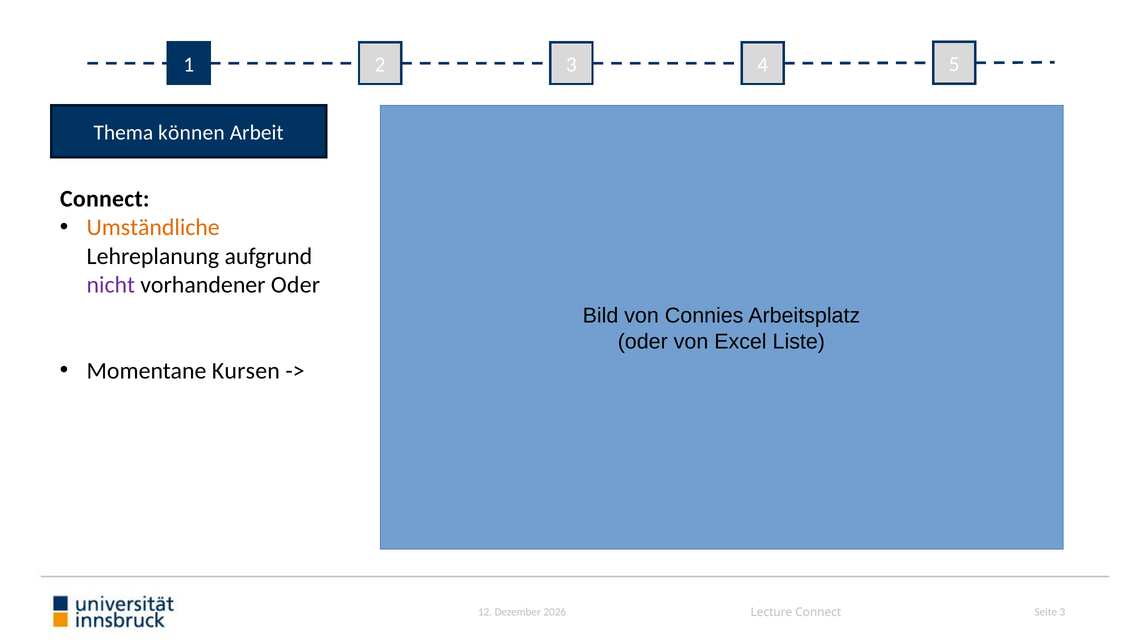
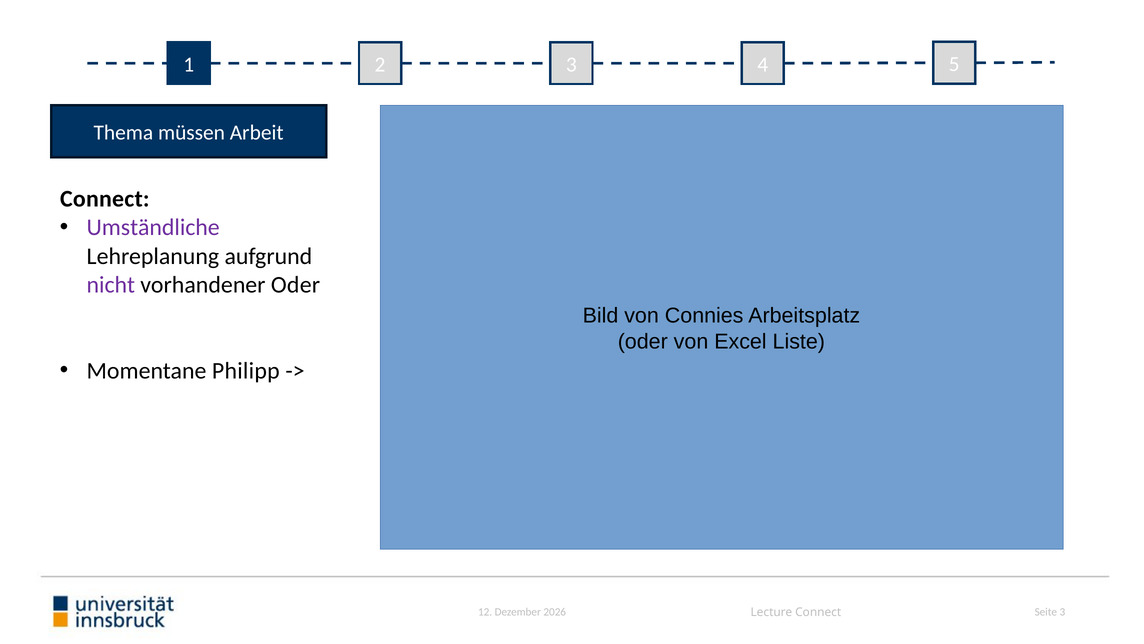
können: können -> müssen (192, 133)
Umständliche colour: orange -> purple (153, 227)
Kursen: Kursen -> Philipp (246, 370)
